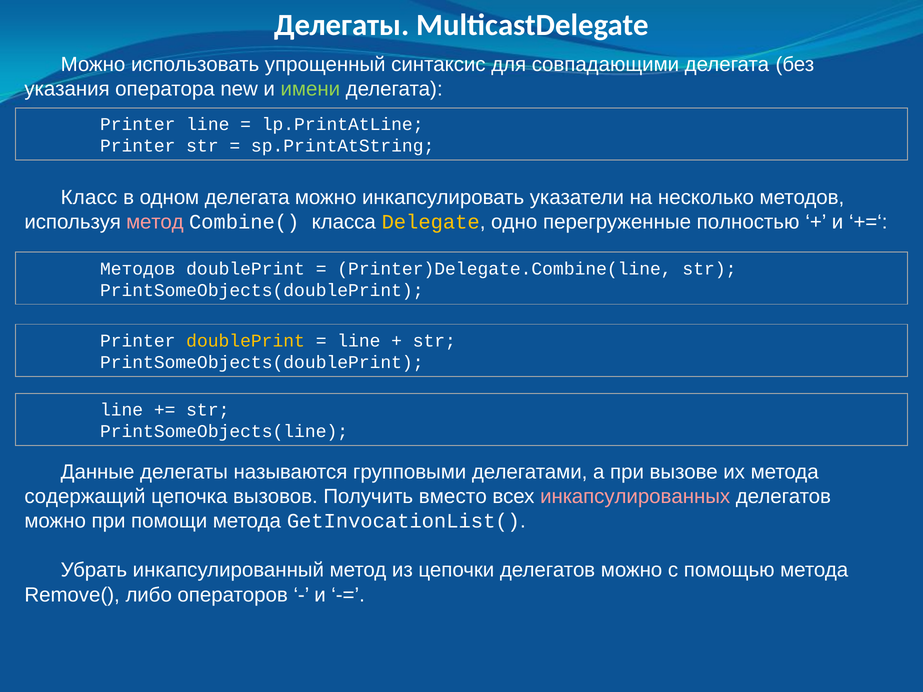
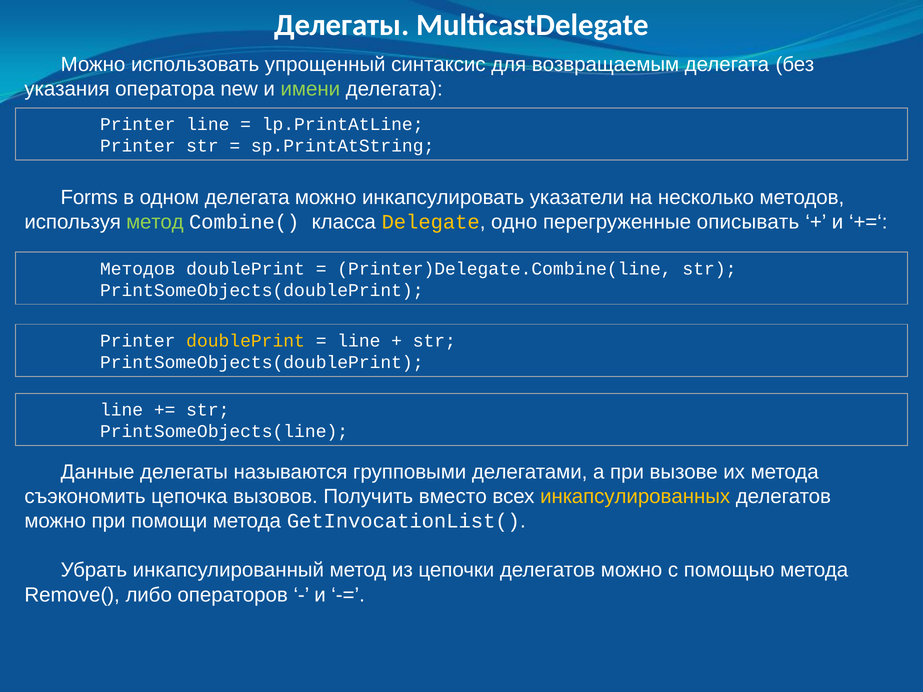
совпадающими: совпадающими -> возвращаемым (606, 64)
Класс: Класс -> Forms (89, 198)
метод colour: pink -> light green (155, 222)
полностью: полностью -> описывать (748, 222)
содержащий: содержащий -> съэкономить (85, 497)
инкапсулированных colour: pink -> yellow (635, 497)
